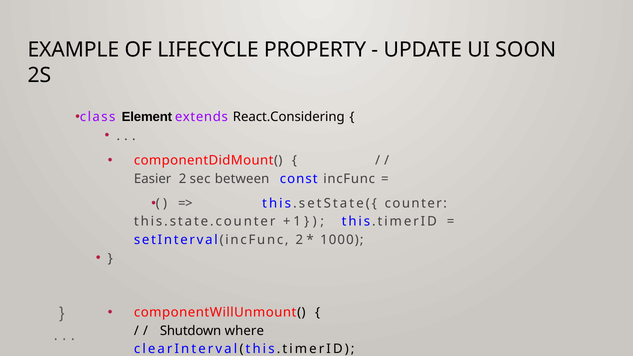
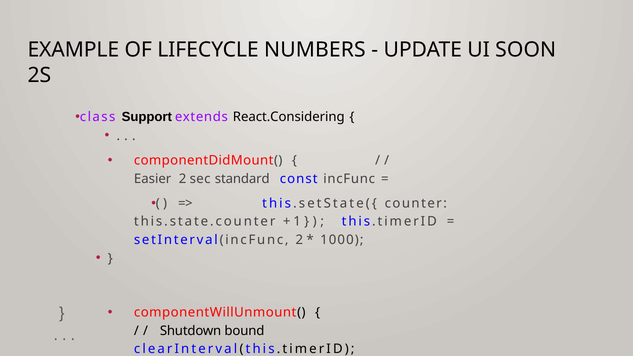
PROPERTY: PROPERTY -> NUMBERS (315, 50)
Element: Element -> Support (147, 117)
between: between -> standard (242, 179)
where: where -> bound (244, 331)
